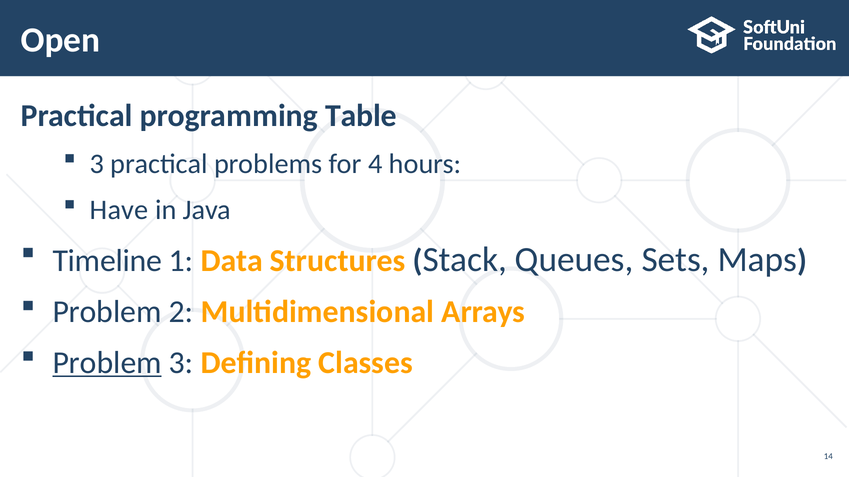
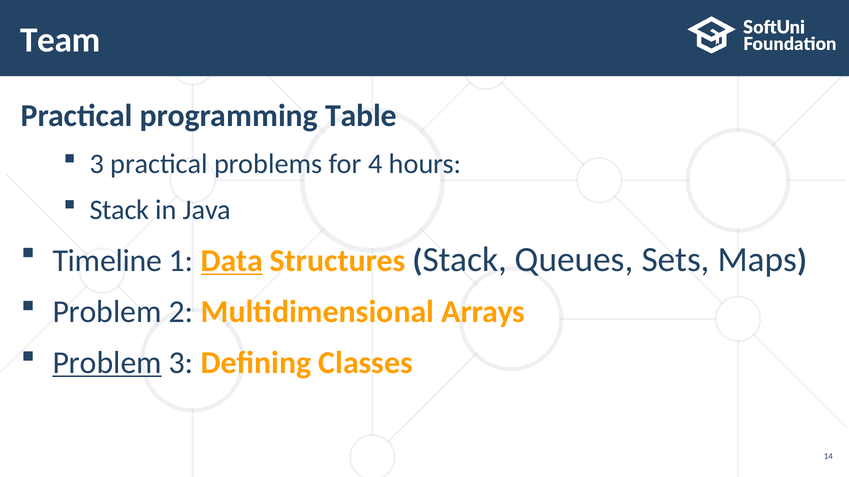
Open: Open -> Team (61, 40)
Have: Have -> Stack (119, 210)
Data underline: none -> present (232, 261)
